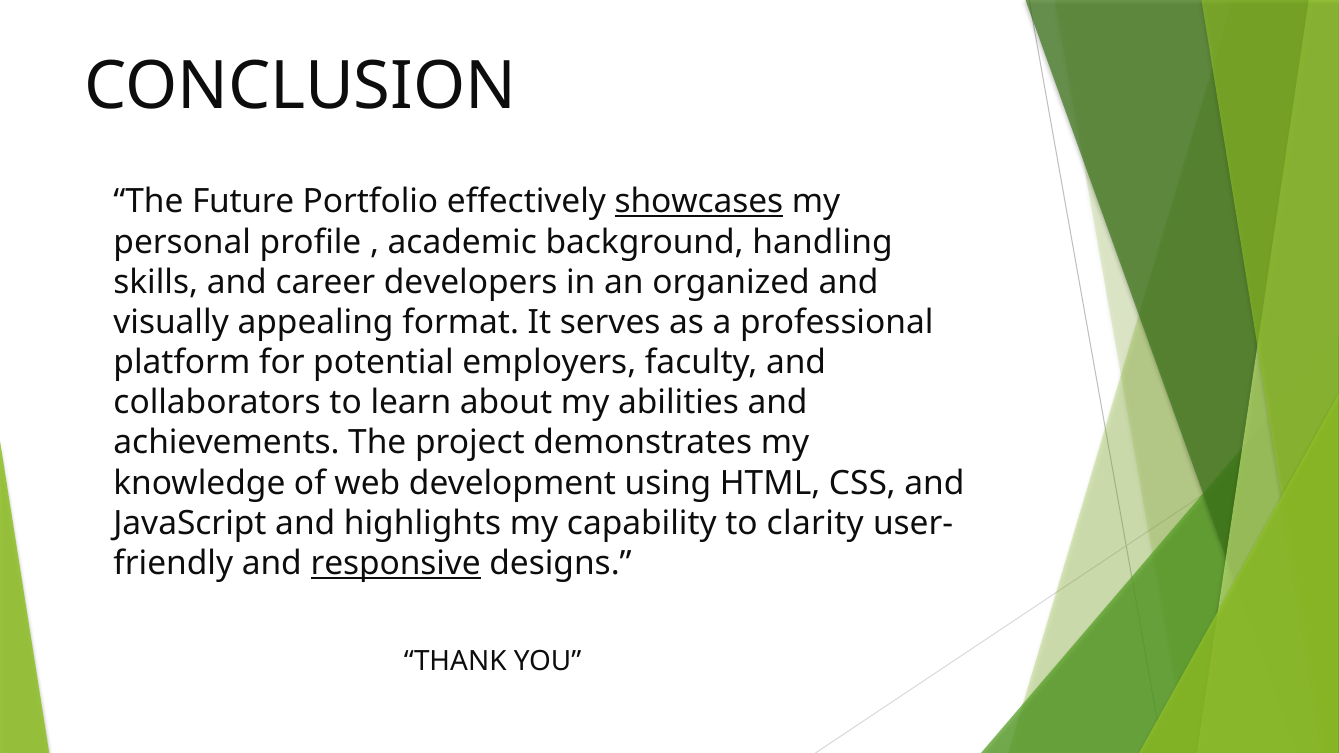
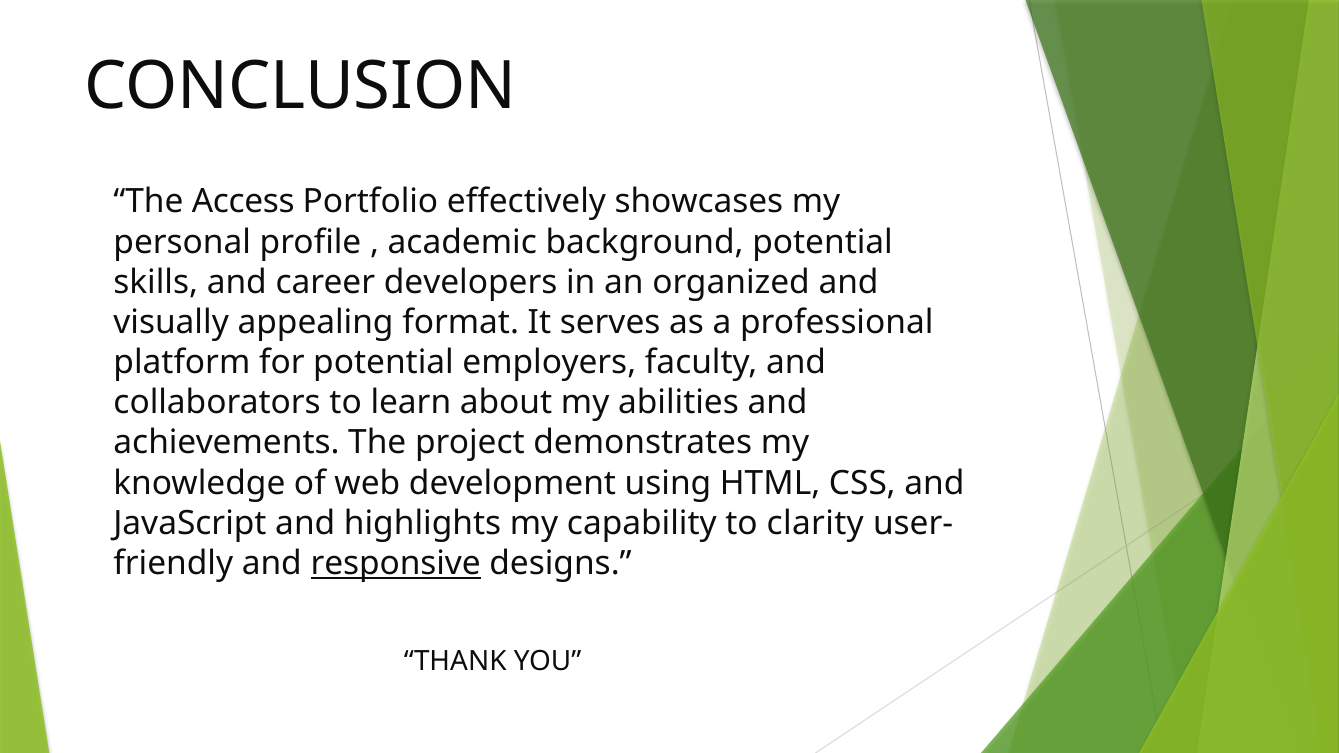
Future: Future -> Access (243, 202)
showcases underline: present -> none (699, 202)
background handling: handling -> potential (823, 242)
